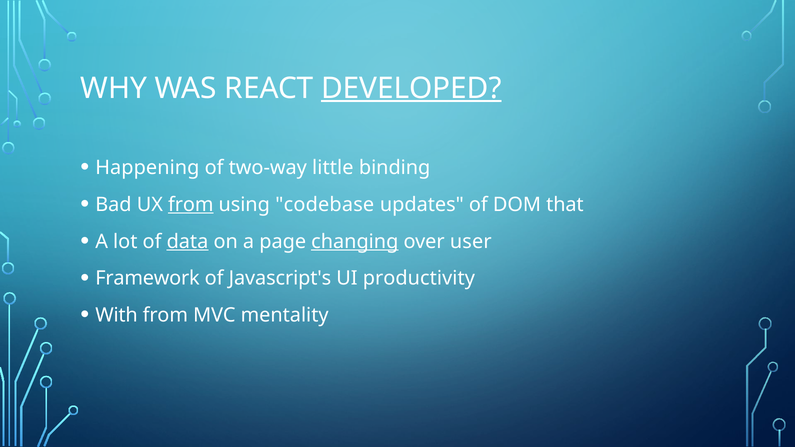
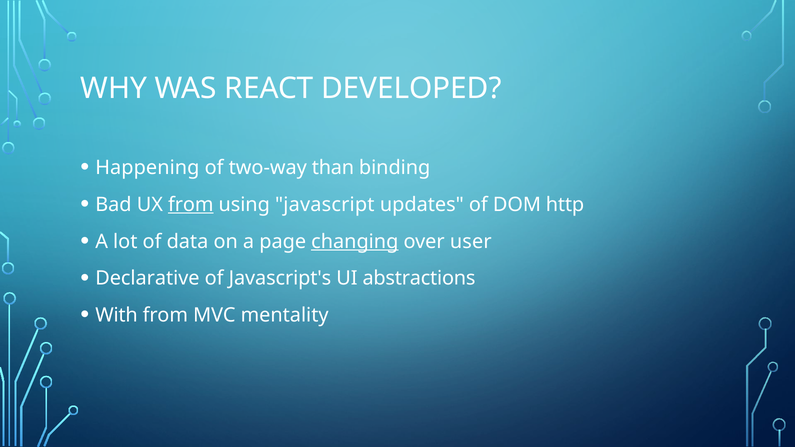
DEVELOPED underline: present -> none (411, 88)
little: little -> than (333, 168)
codebase: codebase -> javascript (325, 205)
that: that -> http (565, 205)
data underline: present -> none (187, 242)
Framework: Framework -> Declarative (147, 278)
productivity: productivity -> abstractions (419, 278)
